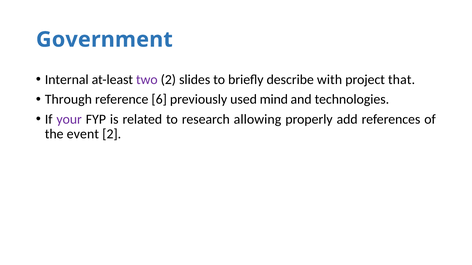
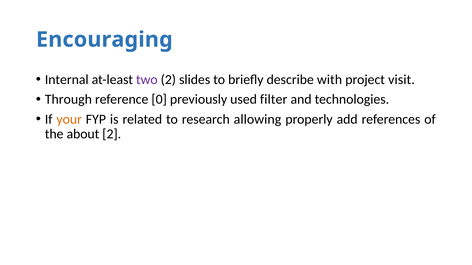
Government: Government -> Encouraging (104, 40)
that: that -> visit (402, 80)
6: 6 -> 0 (159, 100)
mind: mind -> filter (274, 100)
your colour: purple -> orange (69, 119)
event: event -> about (83, 134)
